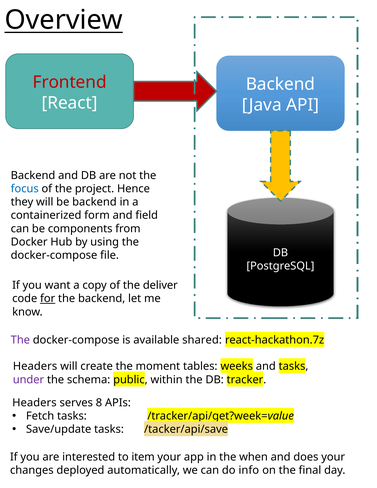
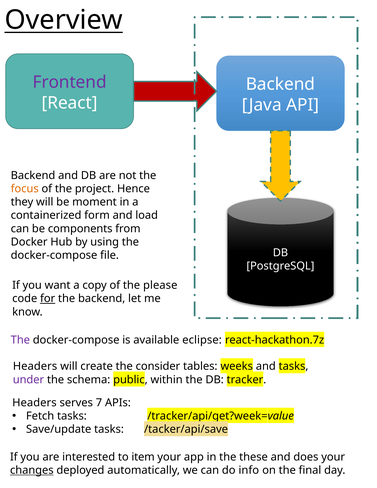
Frontend colour: red -> purple (70, 82)
focus colour: blue -> orange (25, 189)
be backend: backend -> moment (94, 202)
field: field -> load (147, 215)
deliver: deliver -> please (160, 285)
shared: shared -> eclipse (202, 340)
moment: moment -> consider (158, 366)
8: 8 -> 7 (99, 403)
when: when -> these (254, 457)
changes underline: none -> present (32, 470)
